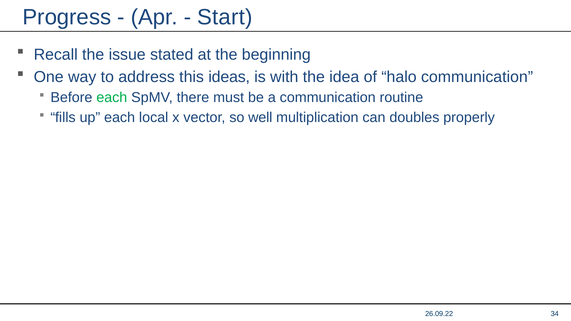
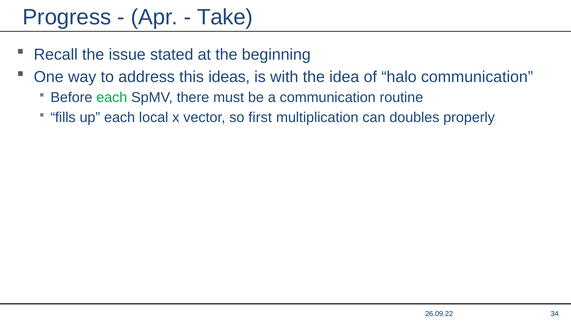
Start: Start -> Take (225, 17)
well: well -> first (260, 118)
